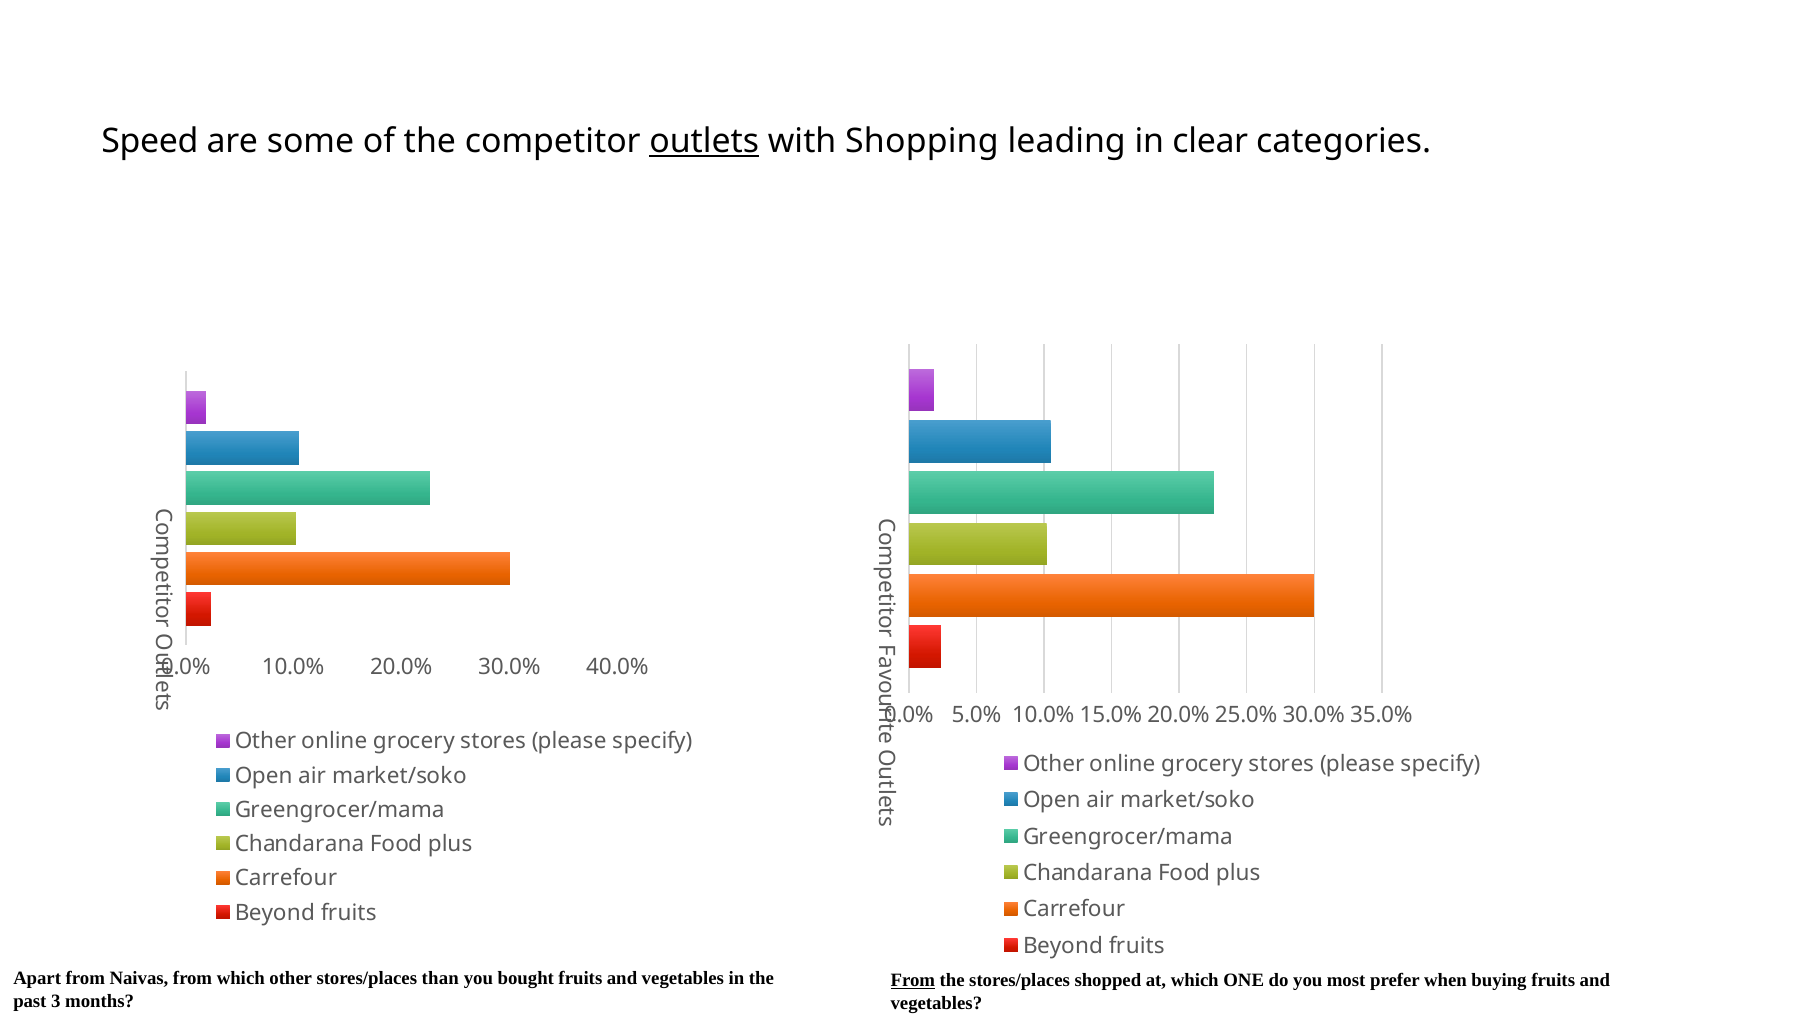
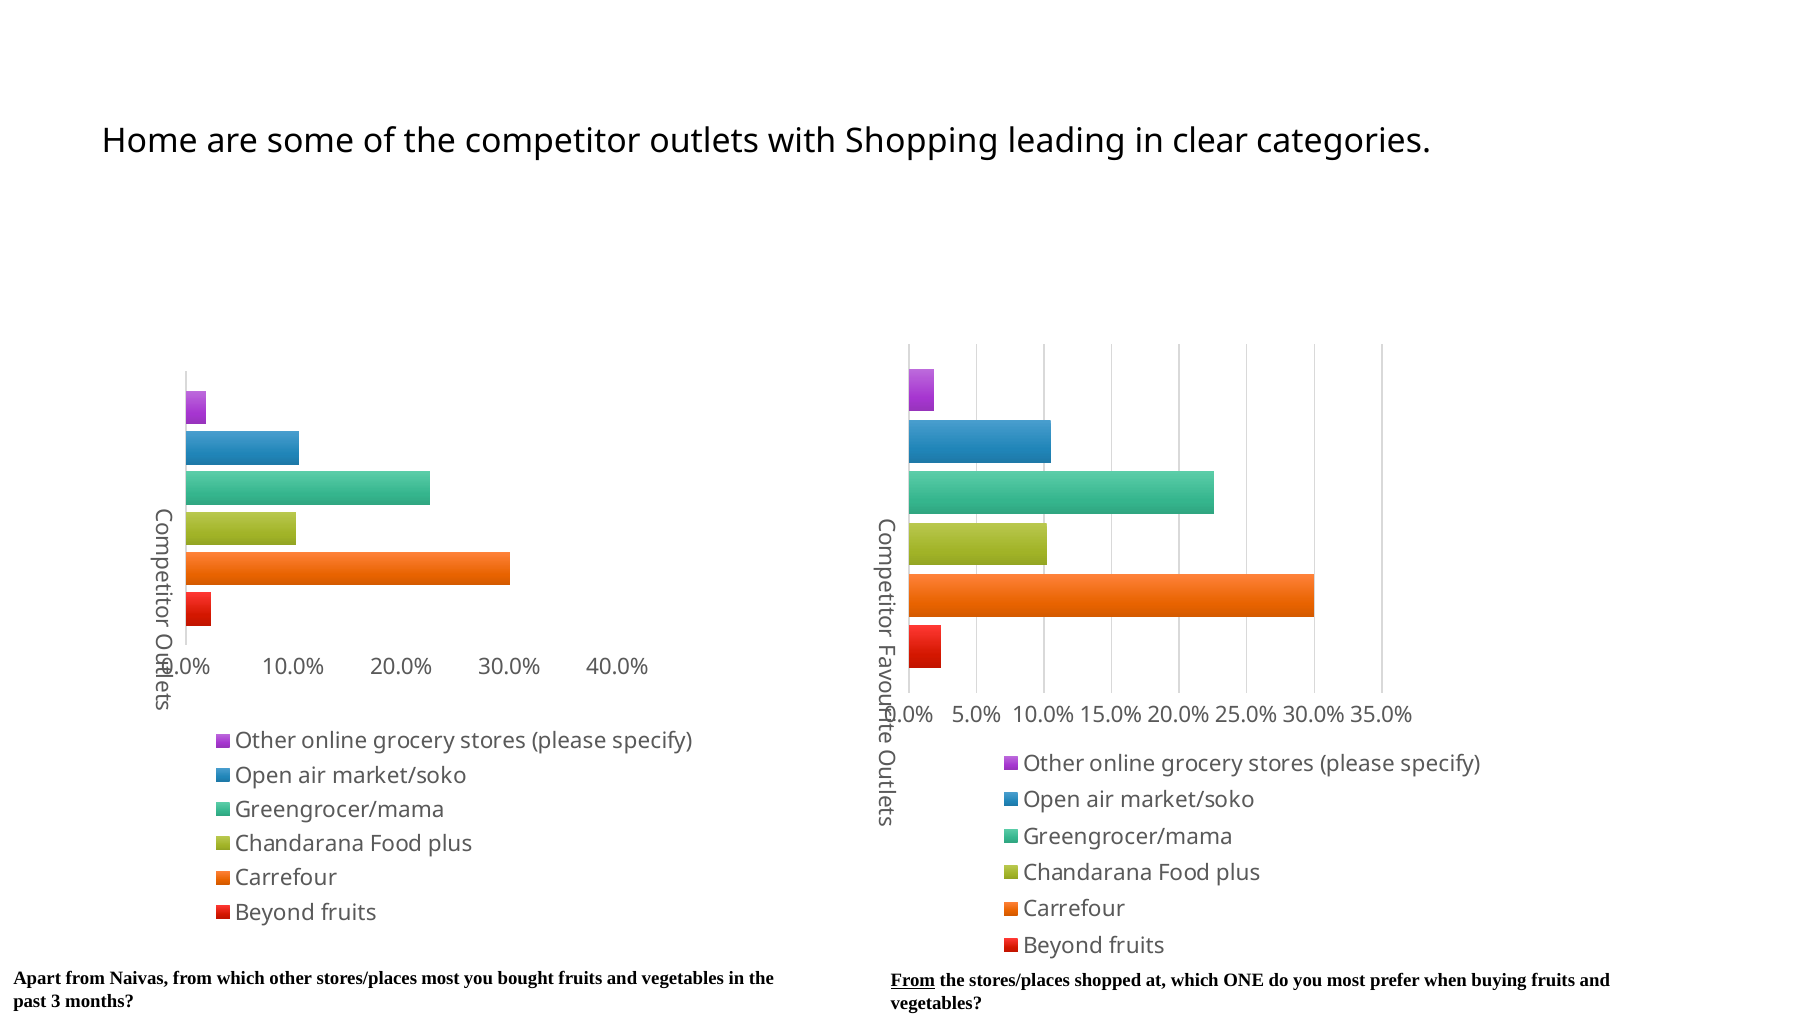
Speed: Speed -> Home (150, 141)
outlets underline: present -> none (704, 141)
stores/places than: than -> most (441, 978)
